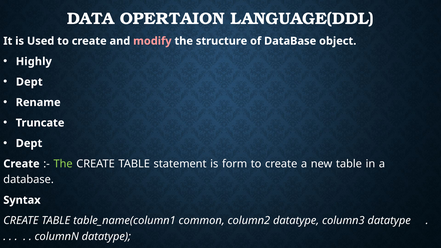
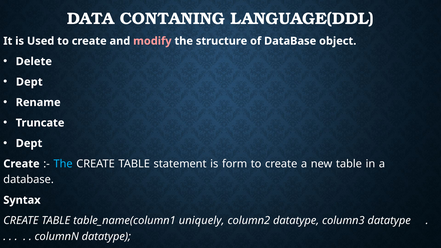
OPERTAION: OPERTAION -> CONTANING (172, 19)
Highly: Highly -> Delete (34, 61)
The colour: light green -> light blue (63, 164)
common: common -> uniquely (202, 221)
